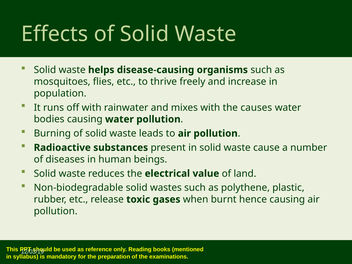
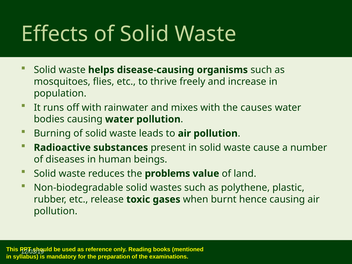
electrical: electrical -> problems (167, 174)
